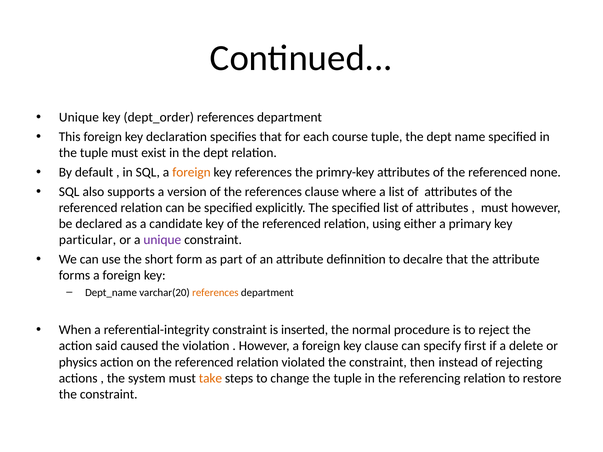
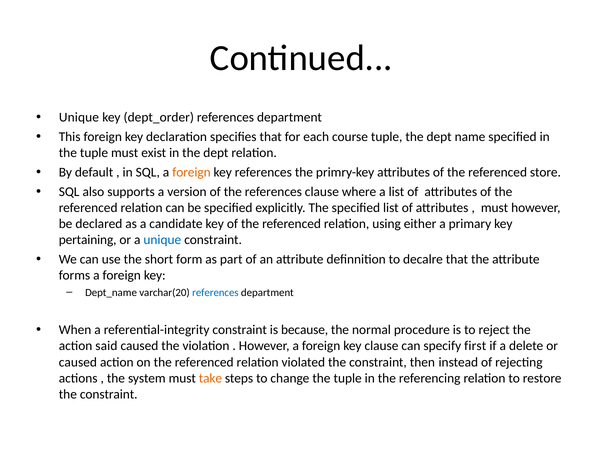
none: none -> store (545, 172)
particular: particular -> pertaining (88, 240)
unique colour: purple -> blue (162, 240)
references colour: orange -> blue (215, 293)
inserted: inserted -> because (305, 330)
physics: physics -> caused (78, 362)
